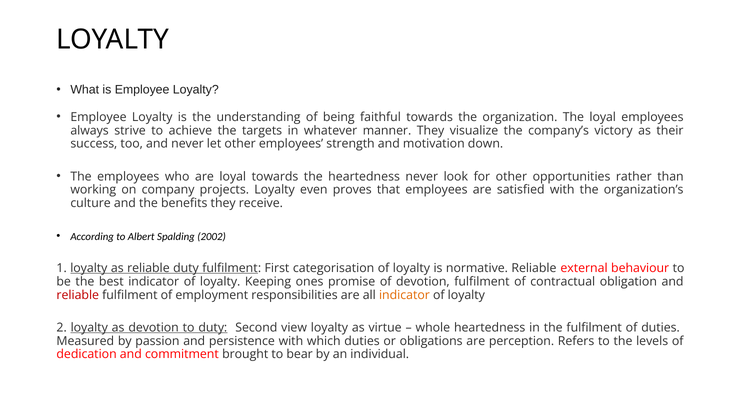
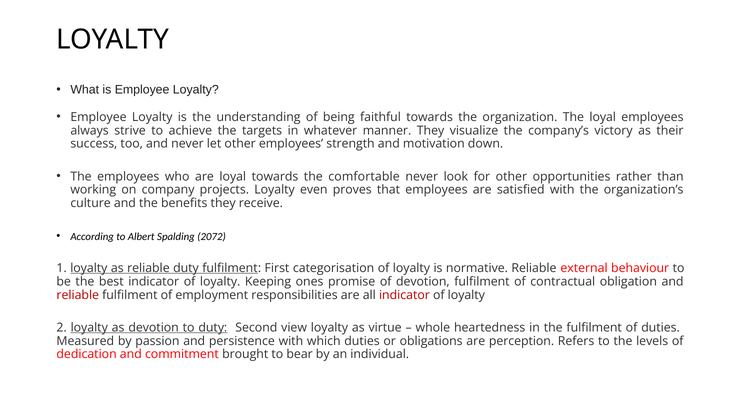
the heartedness: heartedness -> comfortable (364, 176)
2002: 2002 -> 2072 (212, 236)
indicator colour: orange -> red (404, 295)
